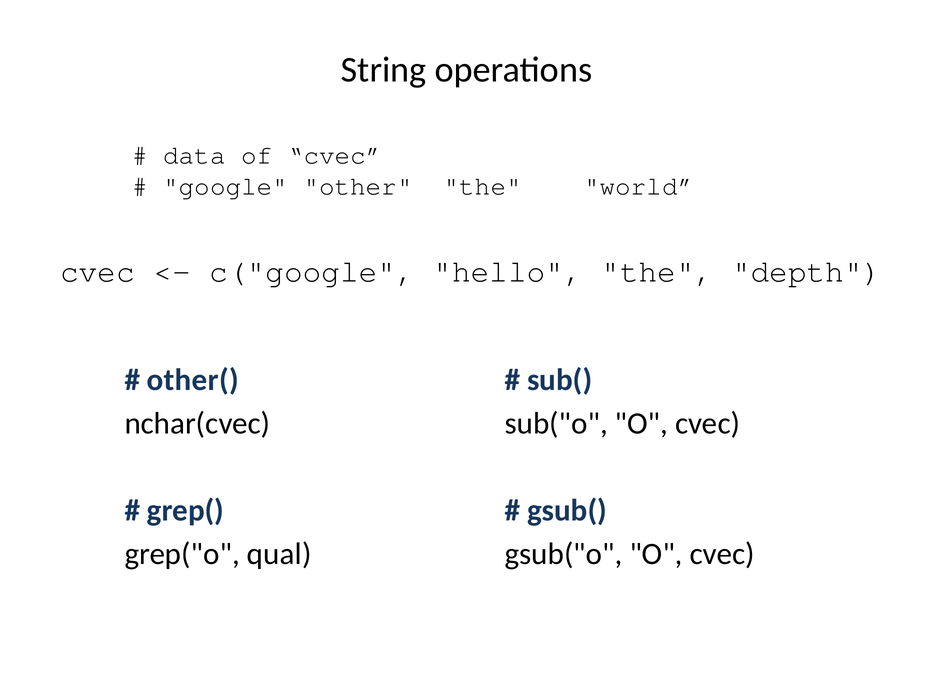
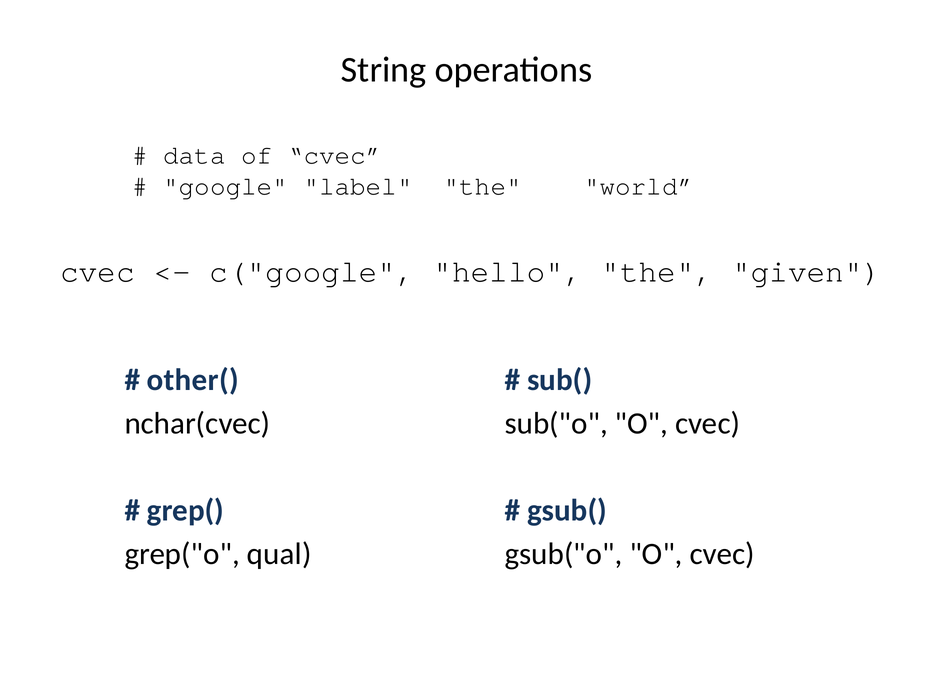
other: other -> label (358, 186)
depth: depth -> given (807, 272)
